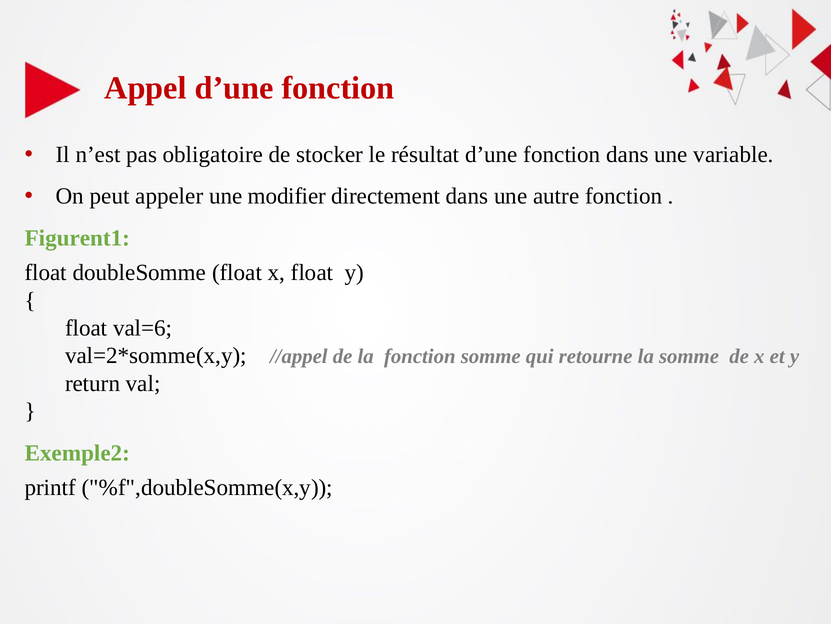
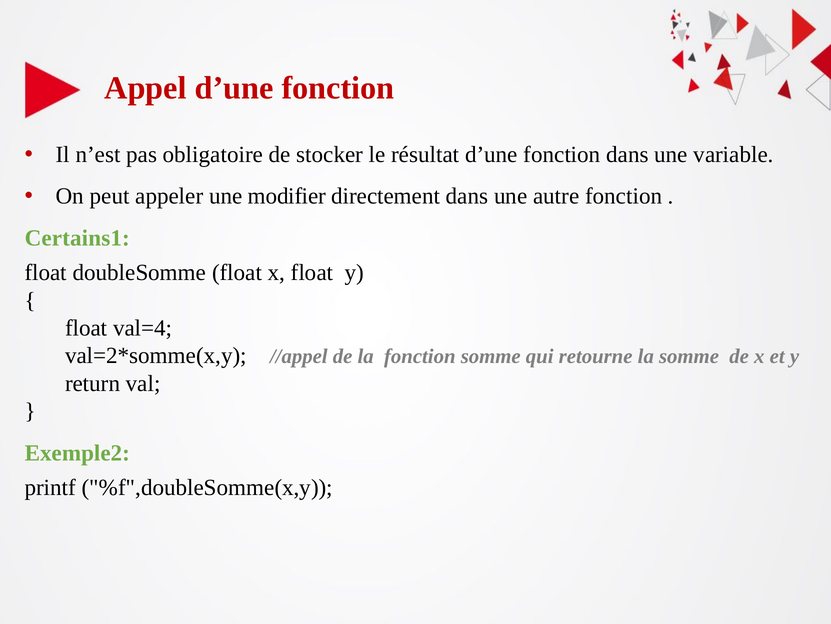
Figurent1: Figurent1 -> Certains1 (77, 238)
val=6: val=6 -> val=4 (143, 328)
